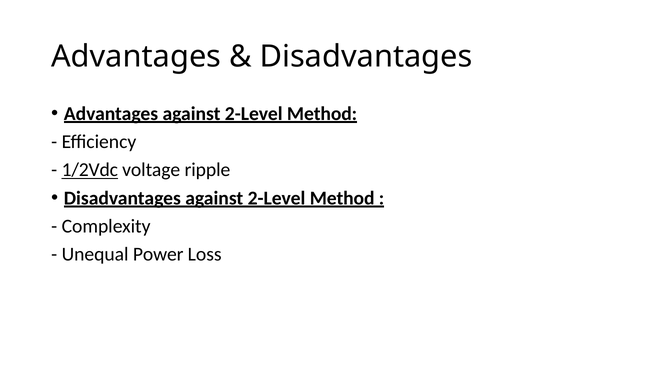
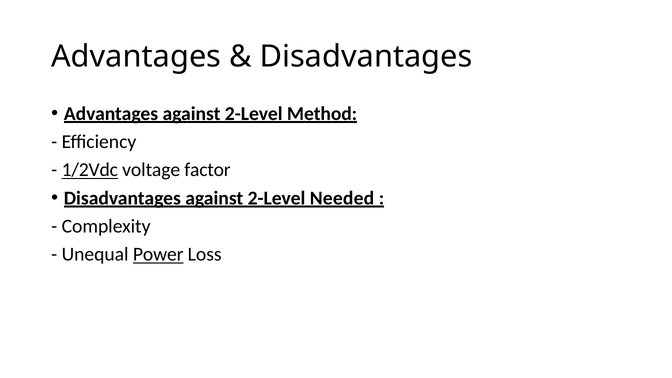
ripple: ripple -> factor (207, 170)
Disadvantages against 2-Level Method: Method -> Needed (342, 198)
Power underline: none -> present (158, 254)
